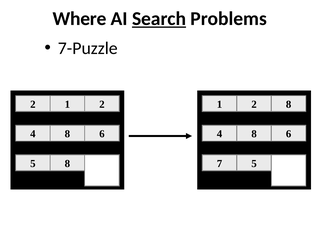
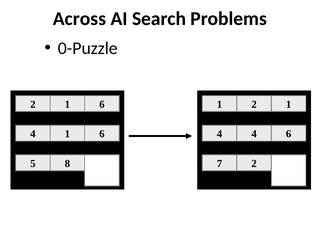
Where: Where -> Across (79, 19)
Search underline: present -> none (159, 19)
7-Puzzle: 7-Puzzle -> 0-Puzzle (88, 48)
2 1 2: 2 -> 6 (102, 104)
1 2 8: 8 -> 1 (289, 104)
8: 8 -> 1 (67, 134)
8: 8 -> 4 (254, 134)
7 5: 5 -> 2 (254, 164)
